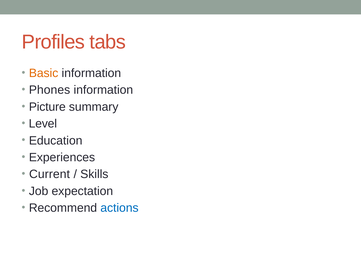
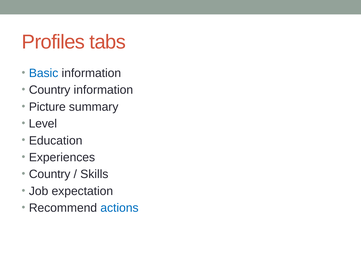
Basic colour: orange -> blue (44, 73)
Phones: Phones -> Country (50, 90)
Current: Current -> Country (50, 174)
